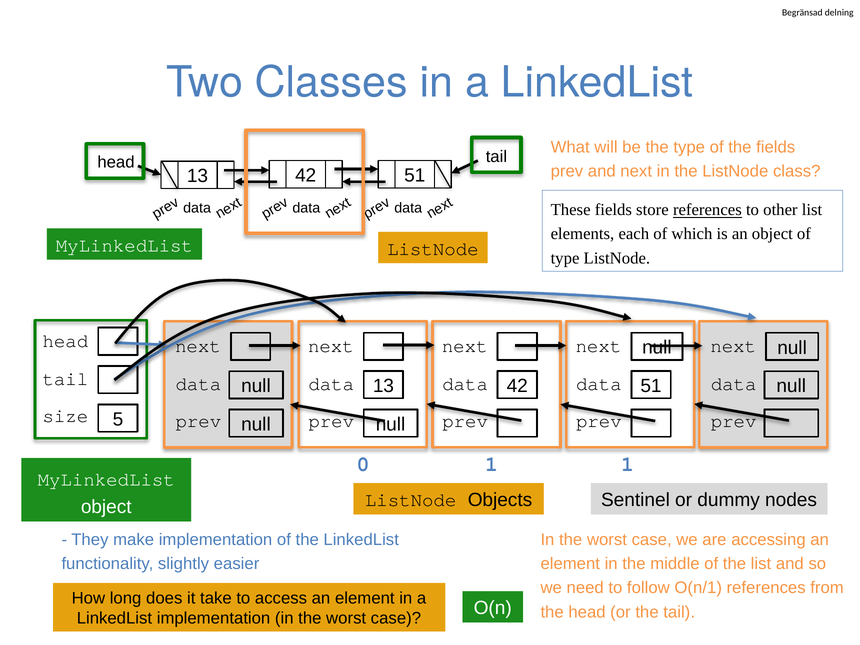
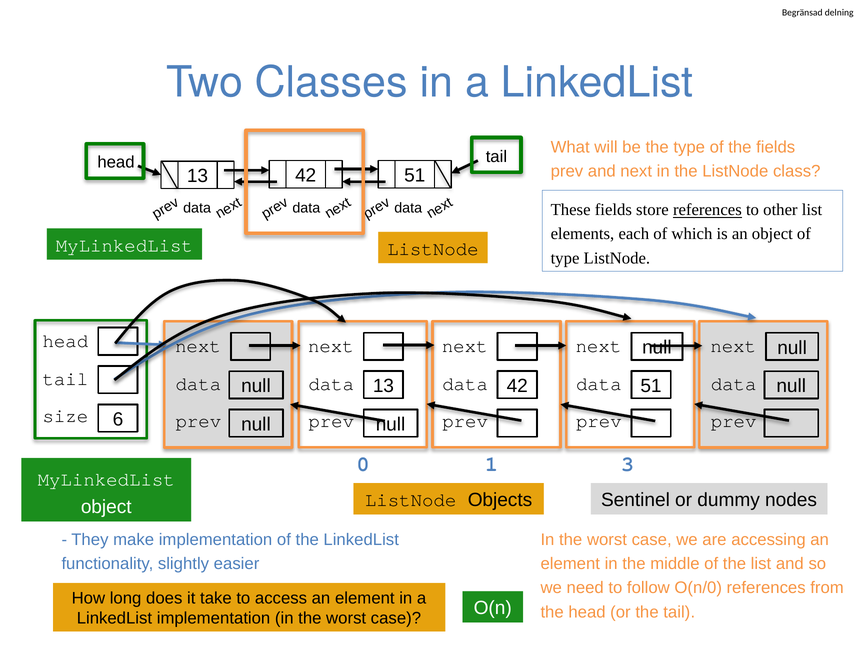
5: 5 -> 6 (118, 419)
1 1: 1 -> 3 (628, 464)
O(n/1: O(n/1 -> O(n/0 (698, 588)
